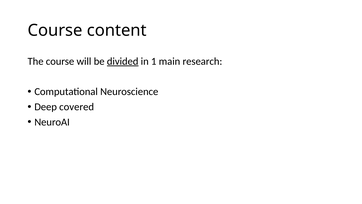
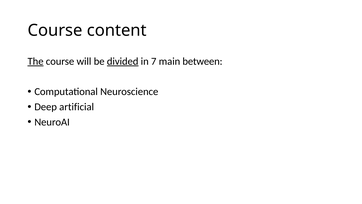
The underline: none -> present (36, 61)
1: 1 -> 7 (154, 61)
research: research -> between (202, 61)
covered: covered -> artificial (77, 107)
